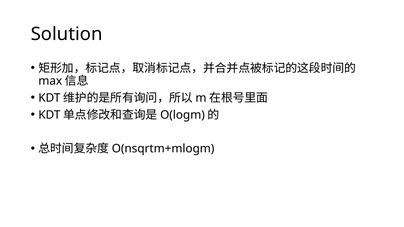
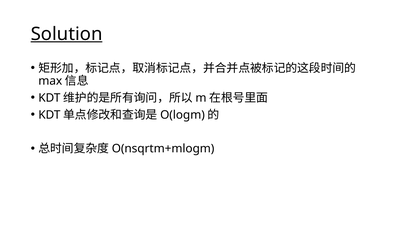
Solution underline: none -> present (67, 34)
